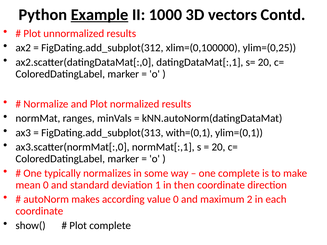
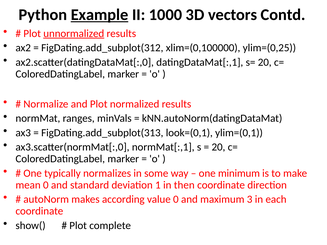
unnormalized underline: none -> present (74, 33)
with=(0,1: with=(0,1 -> look=(0,1 (189, 133)
one complete: complete -> minimum (239, 173)
2: 2 -> 3 (250, 200)
